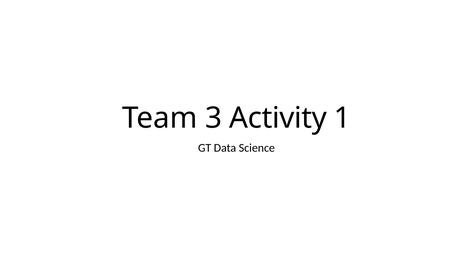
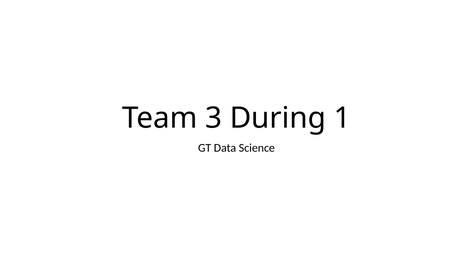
Activity: Activity -> During (278, 118)
